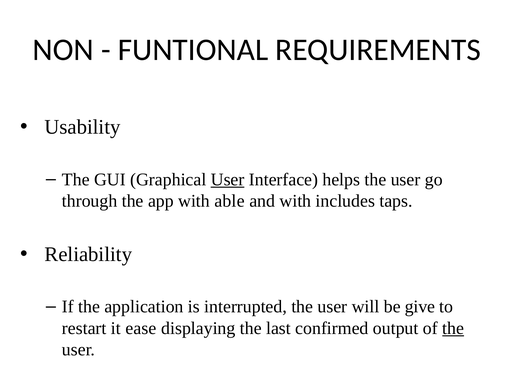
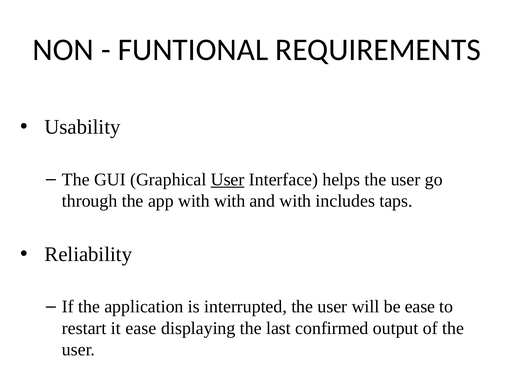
with able: able -> with (230, 201)
be give: give -> ease (420, 306)
the underline: present -> none (453, 328)
